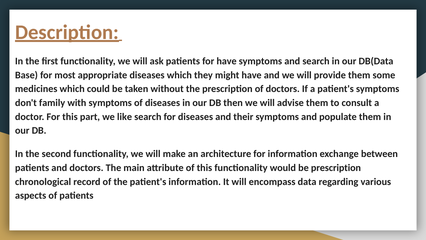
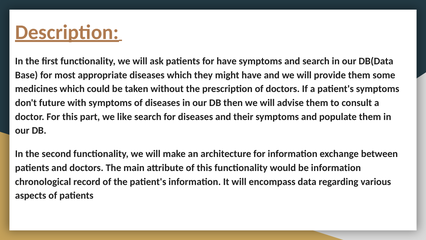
family: family -> future (52, 103)
be prescription: prescription -> information (336, 168)
